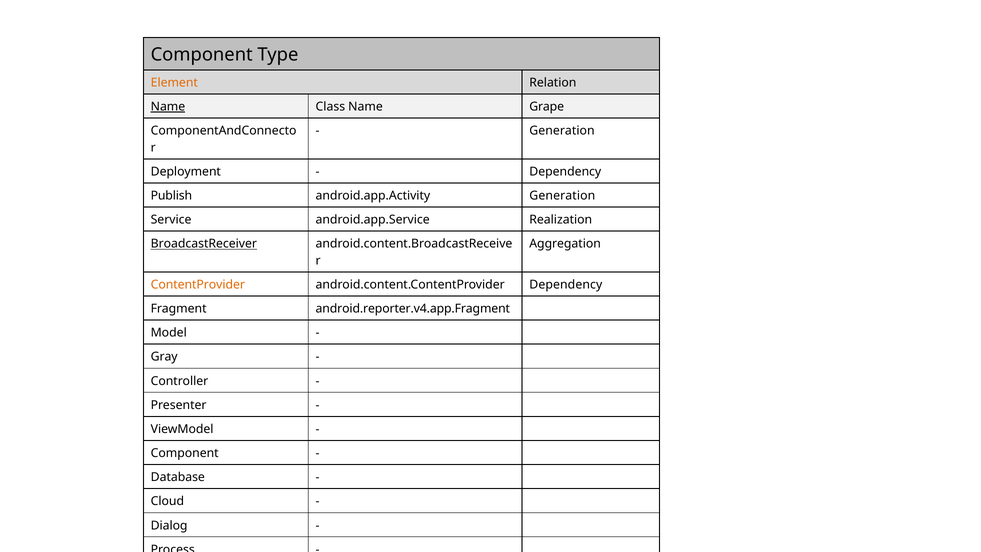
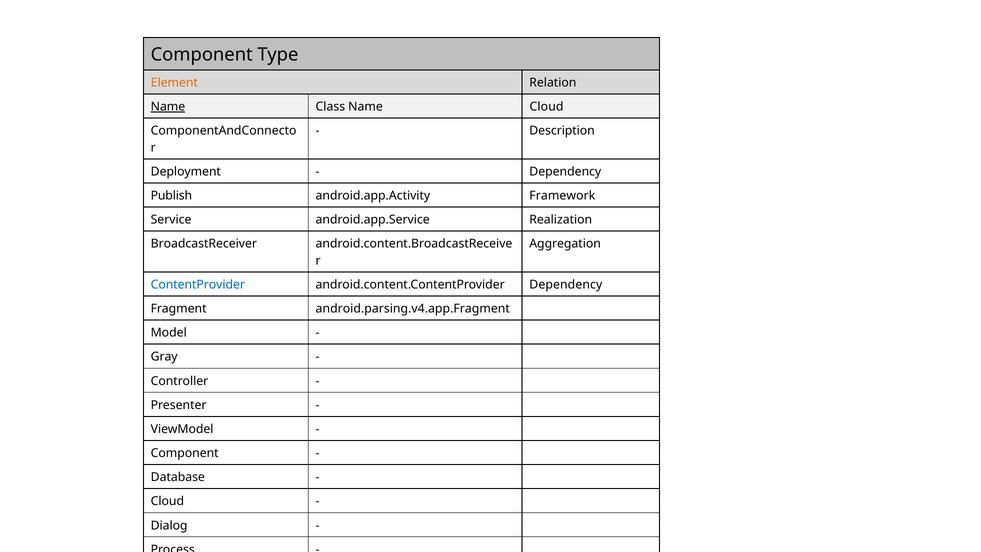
Name Grape: Grape -> Cloud (547, 107)
Generation: Generation -> Description (562, 131)
android.app.Activity Generation: Generation -> Framework (562, 196)
BroadcastReceiver underline: present -> none (204, 244)
ContentProvider colour: orange -> blue (198, 285)
android.reporter.v4.app.Fragment: android.reporter.v4.app.Fragment -> android.parsing.v4.app.Fragment (413, 309)
